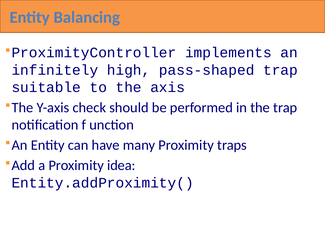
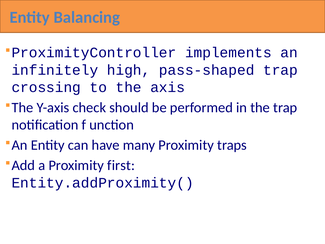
suitable: suitable -> crossing (46, 87)
idea: idea -> first (121, 165)
